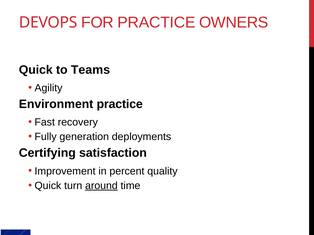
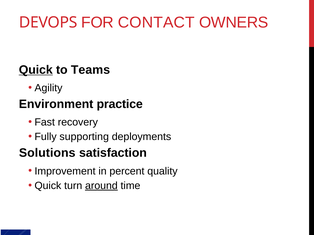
FOR PRACTICE: PRACTICE -> CONTACT (156, 23)
Quick underline: none -> present (36, 70)
generation: generation -> supporting (84, 137)
Certifying: Certifying -> Solutions (47, 153)
